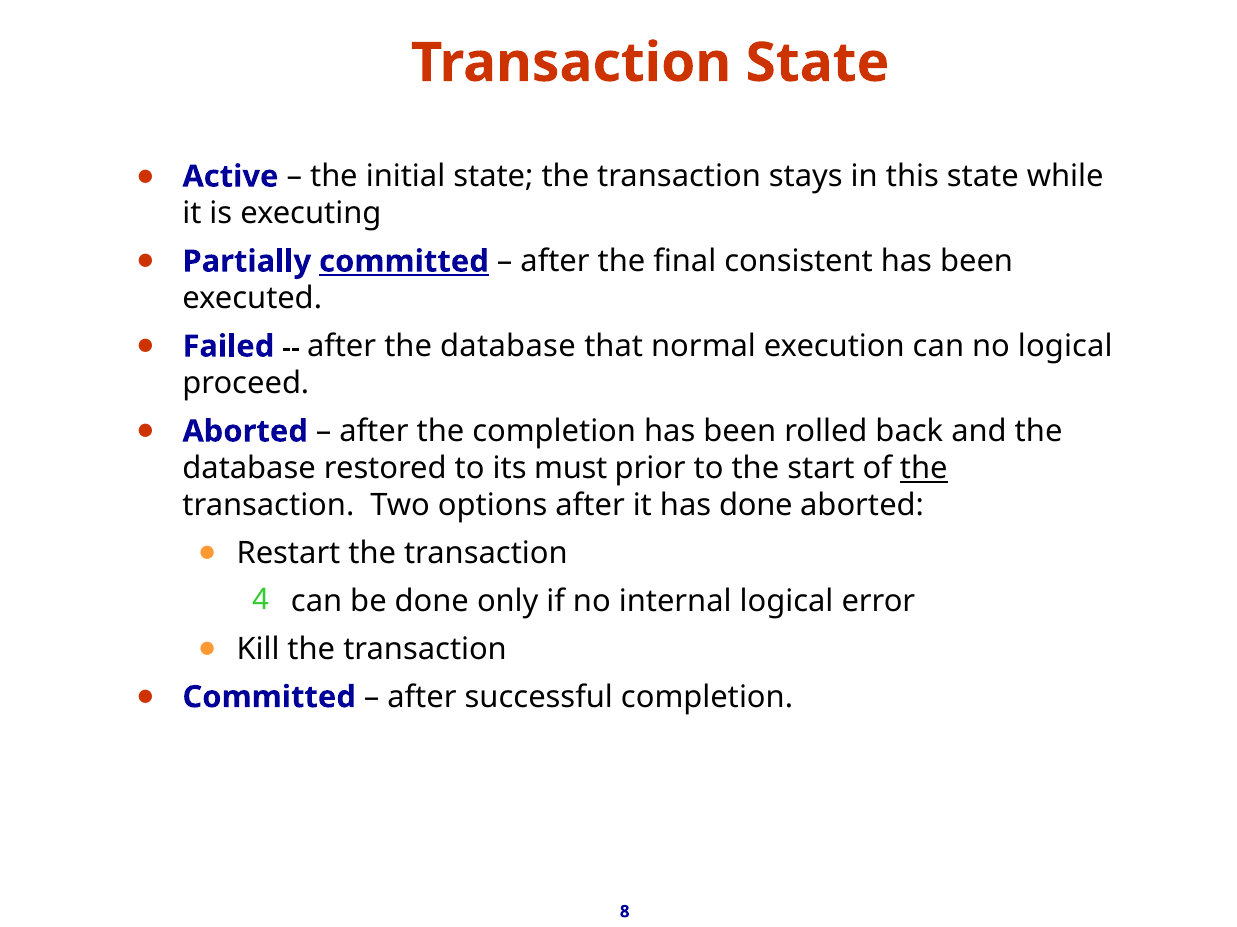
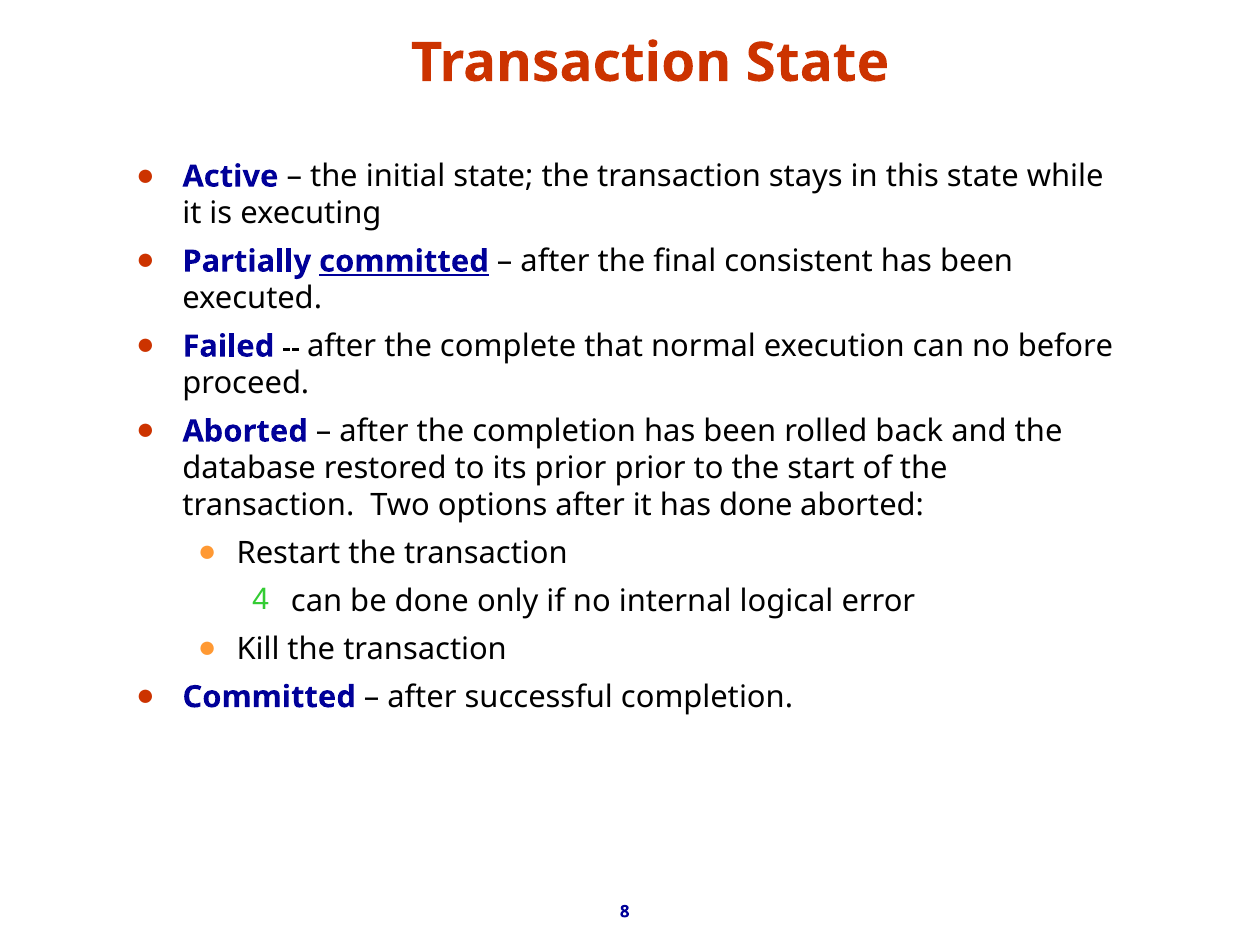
after the database: database -> complete (508, 347)
no logical: logical -> before (1065, 347)
its must: must -> prior (571, 469)
the underline: present -> none (924, 469)
